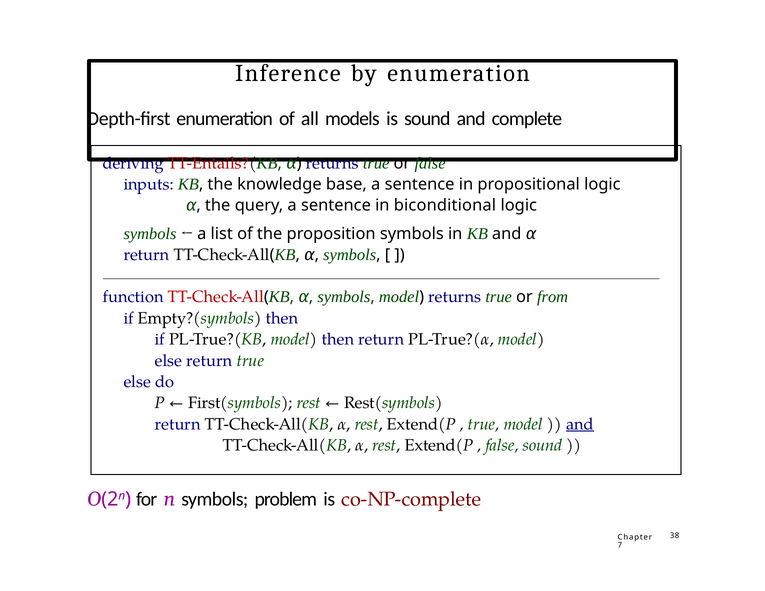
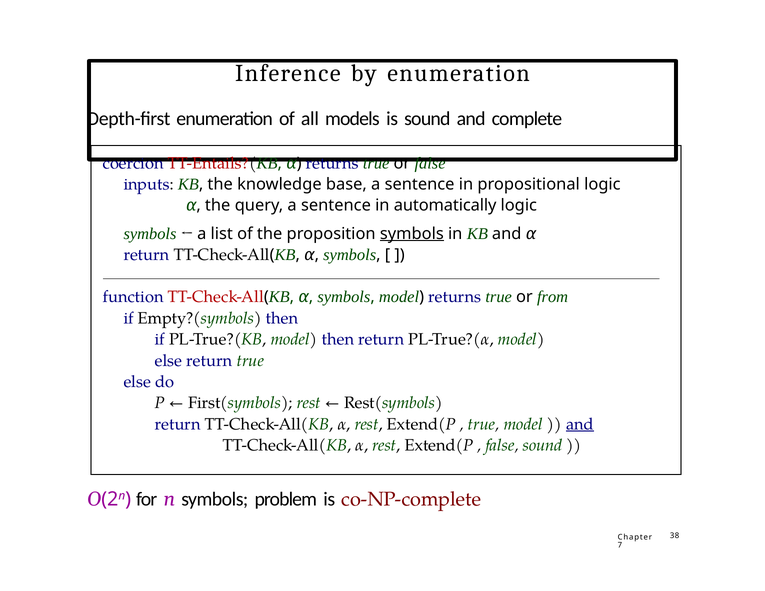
deriving: deriving -> coercion (133, 163)
biconditional: biconditional -> automatically (445, 206)
symbols underline: none -> present (412, 234)
